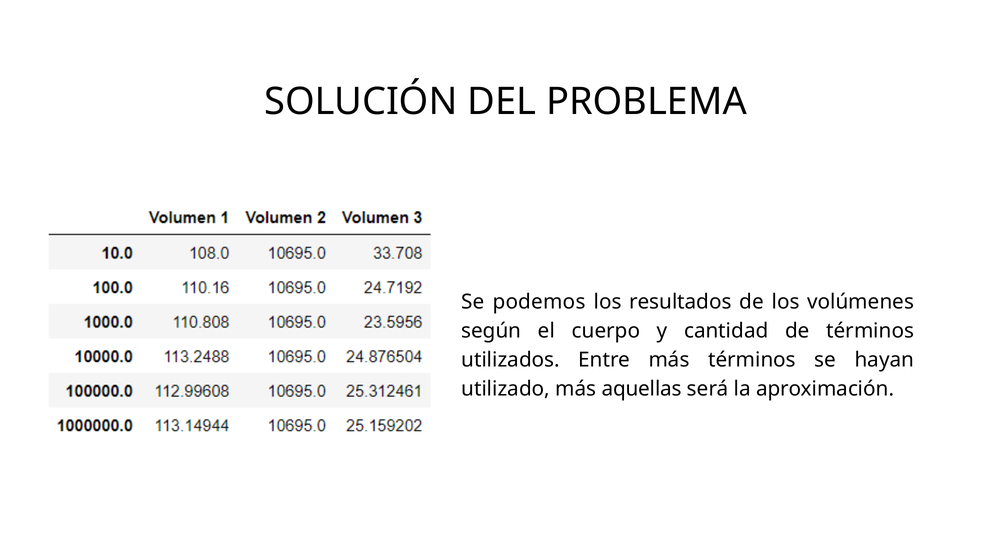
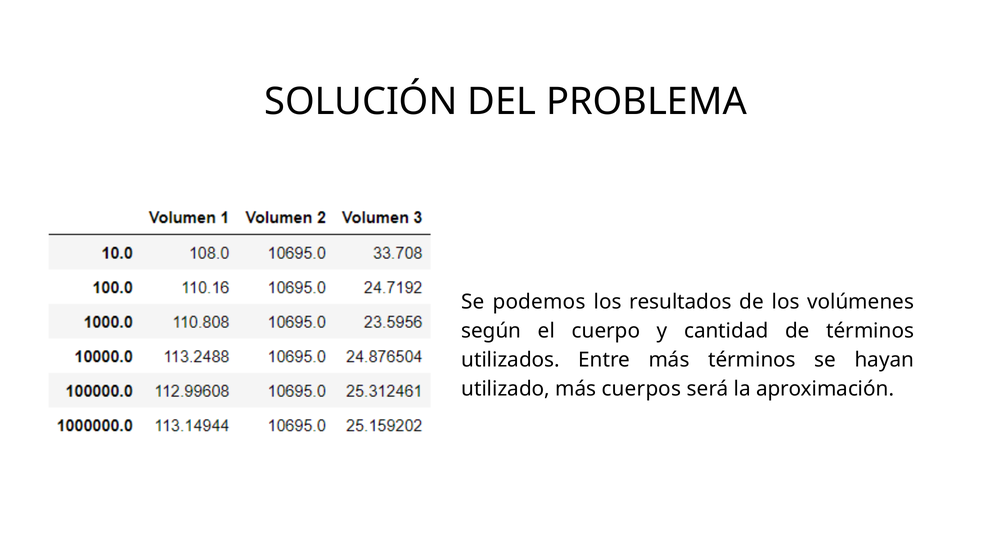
aquellas: aquellas -> cuerpos (641, 389)
